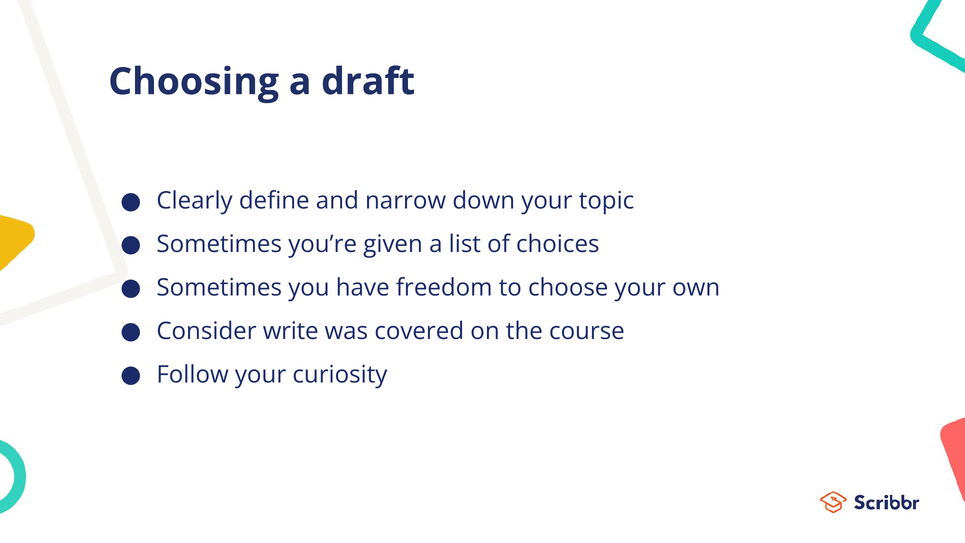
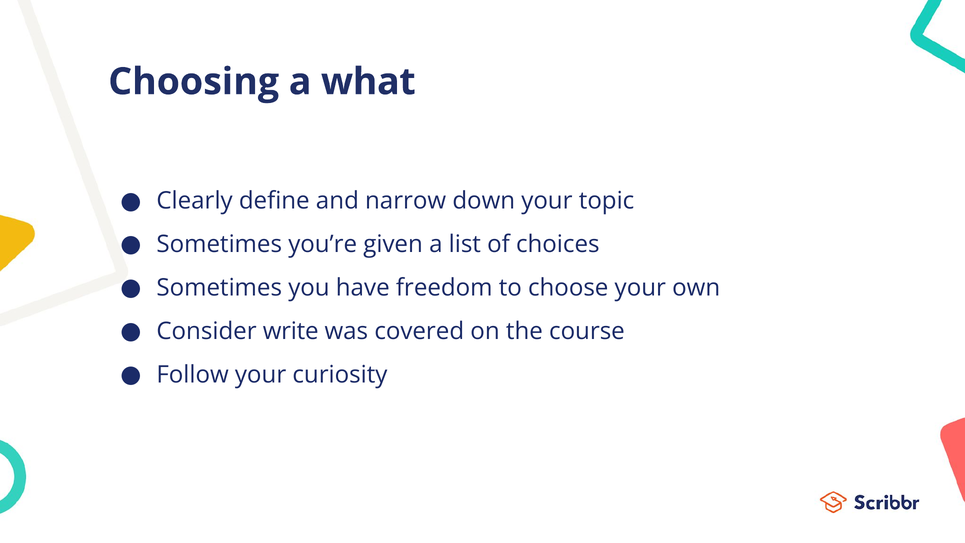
draft: draft -> what (368, 82)
